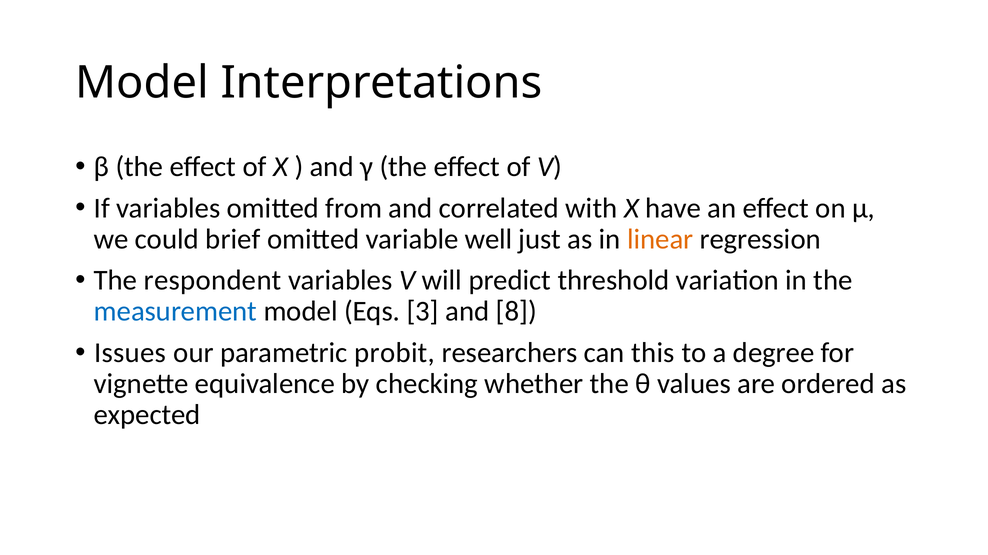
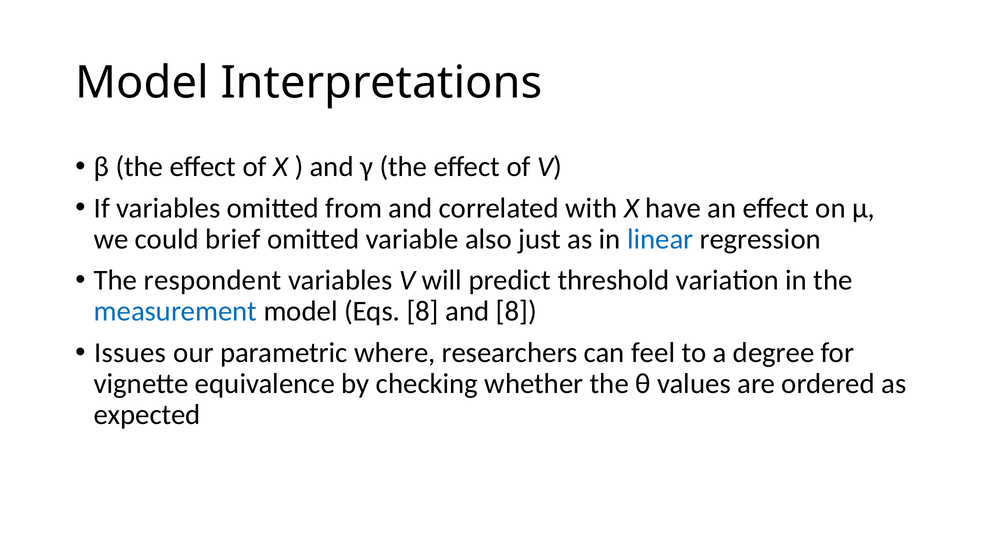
well: well -> also (488, 239)
linear colour: orange -> blue (660, 239)
Eqs 3: 3 -> 8 (423, 312)
probit: probit -> where (395, 353)
this: this -> feel (653, 353)
